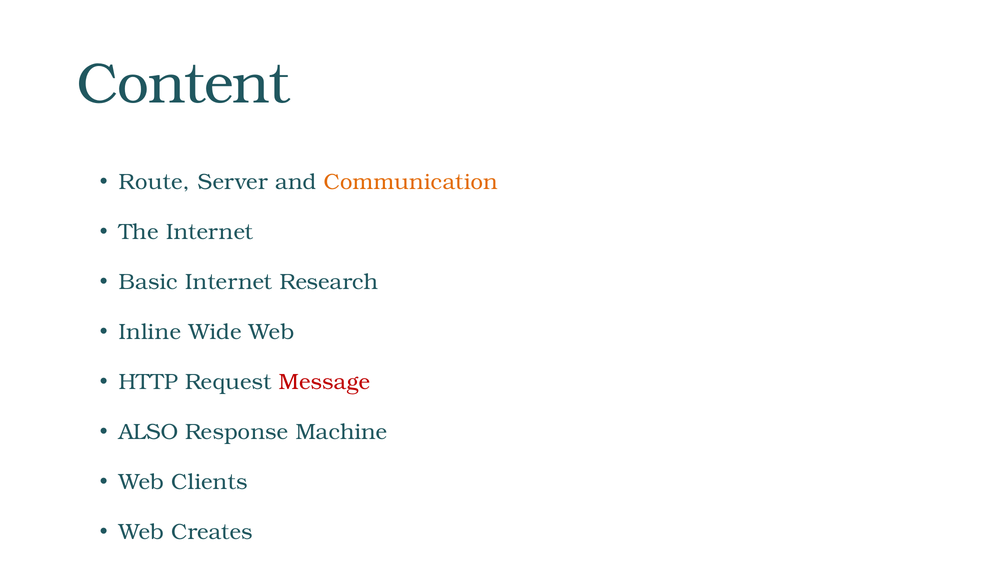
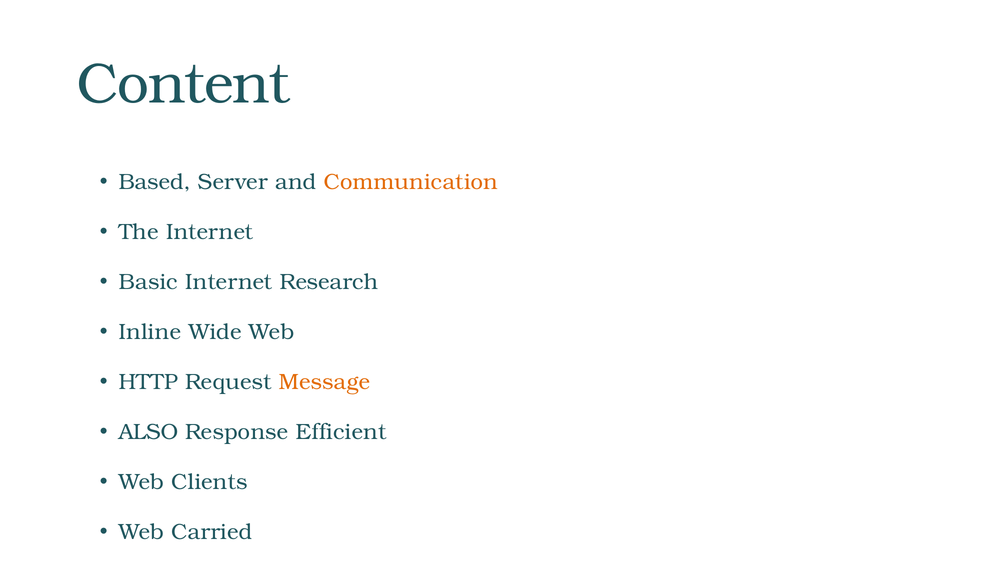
Route: Route -> Based (155, 182)
Message colour: red -> orange (325, 382)
Machine: Machine -> Efficient (341, 432)
Creates: Creates -> Carried (212, 532)
